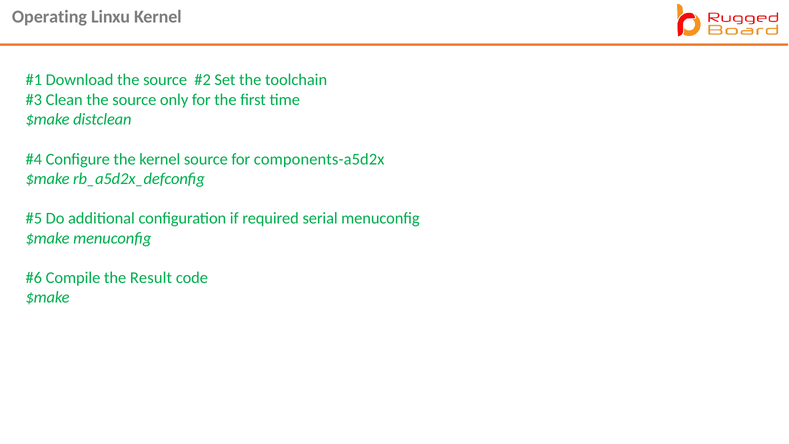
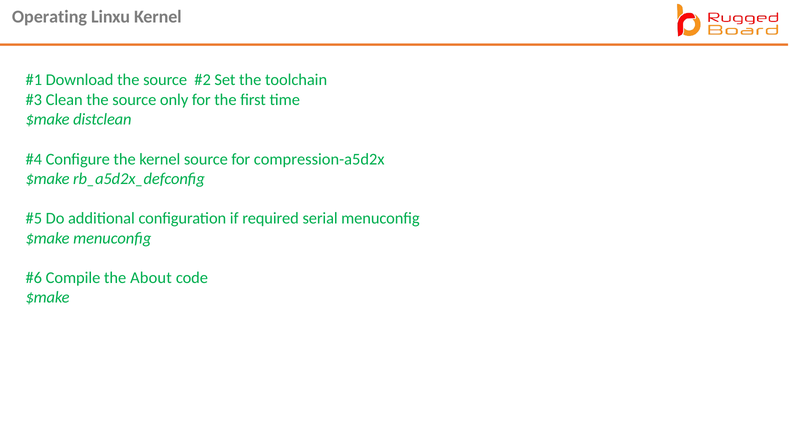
components-a5d2x: components-a5d2x -> compression-a5d2x (319, 159)
Result: Result -> About (151, 278)
